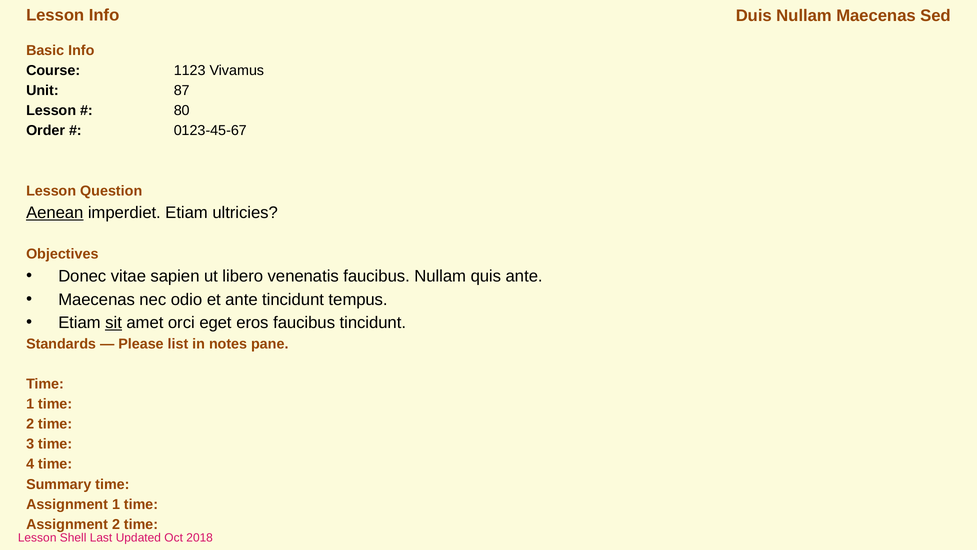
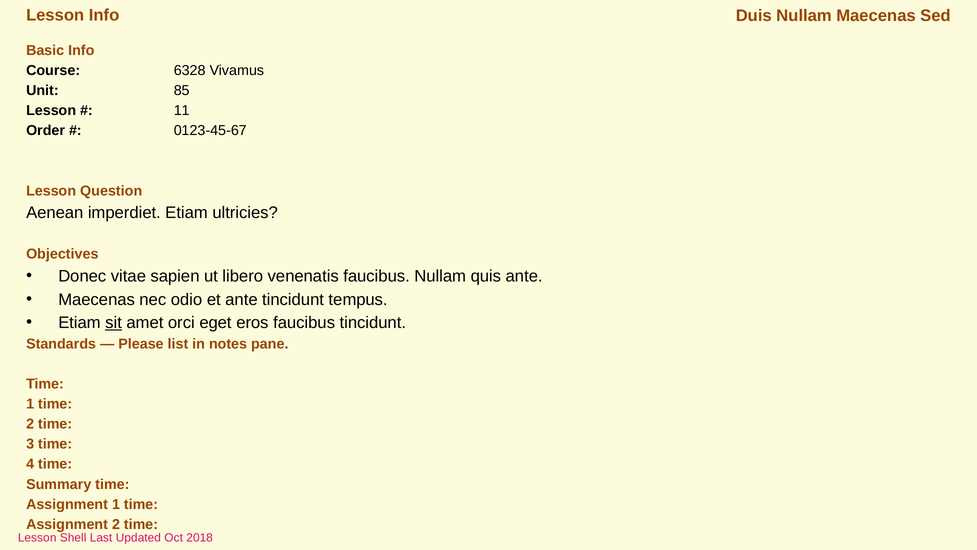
1123: 1123 -> 6328 (190, 71)
87: 87 -> 85 (182, 91)
80: 80 -> 11 (182, 111)
Aenean underline: present -> none (55, 213)
